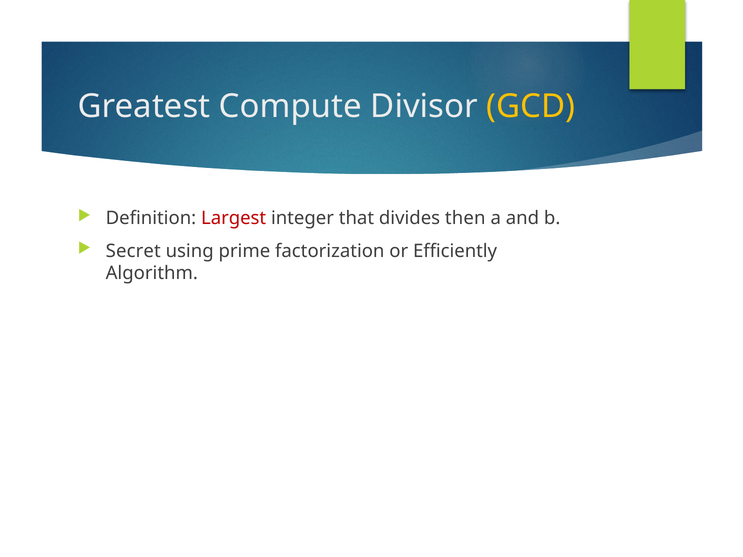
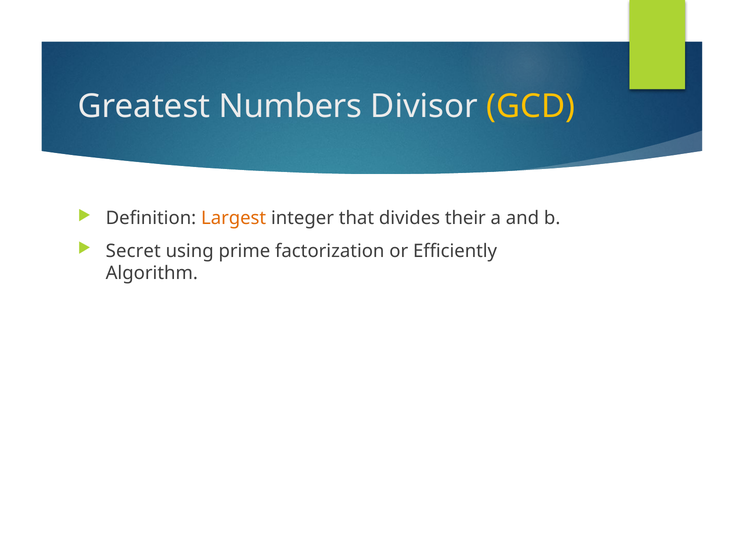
Compute: Compute -> Numbers (291, 106)
Largest colour: red -> orange (234, 218)
then: then -> their (465, 218)
